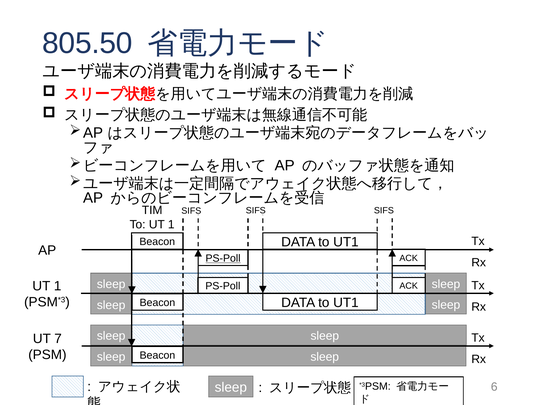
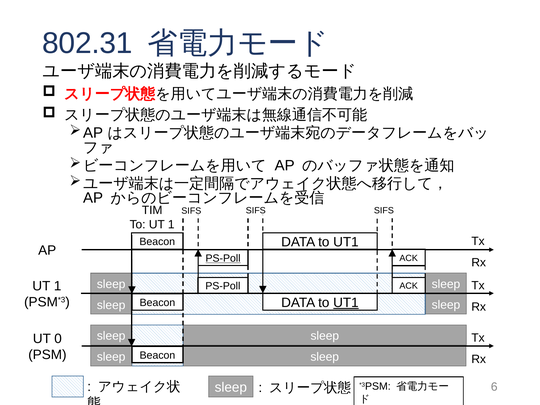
805.50: 805.50 -> 802.31 (87, 43)
UT1 underline: none -> present (346, 303)
7: 7 -> 0 (58, 339)
